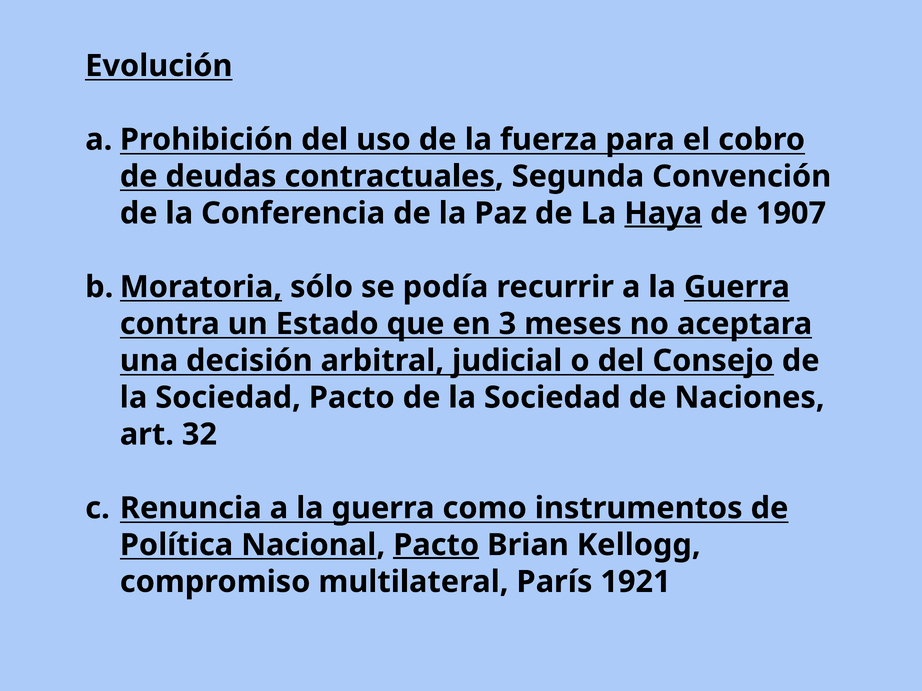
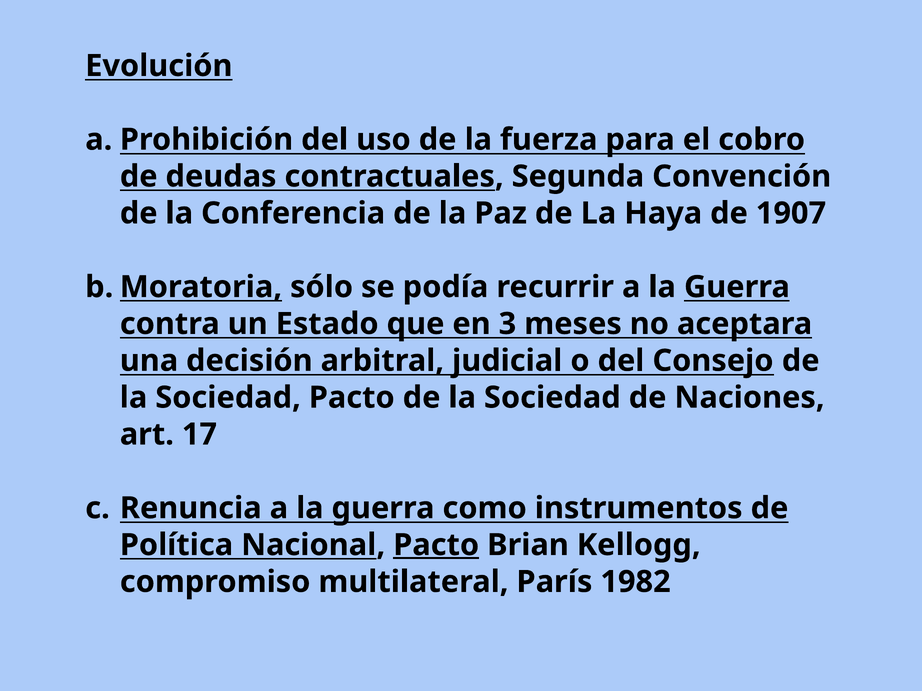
Haya underline: present -> none (663, 213)
32: 32 -> 17 (199, 435)
1921: 1921 -> 1982 (636, 582)
